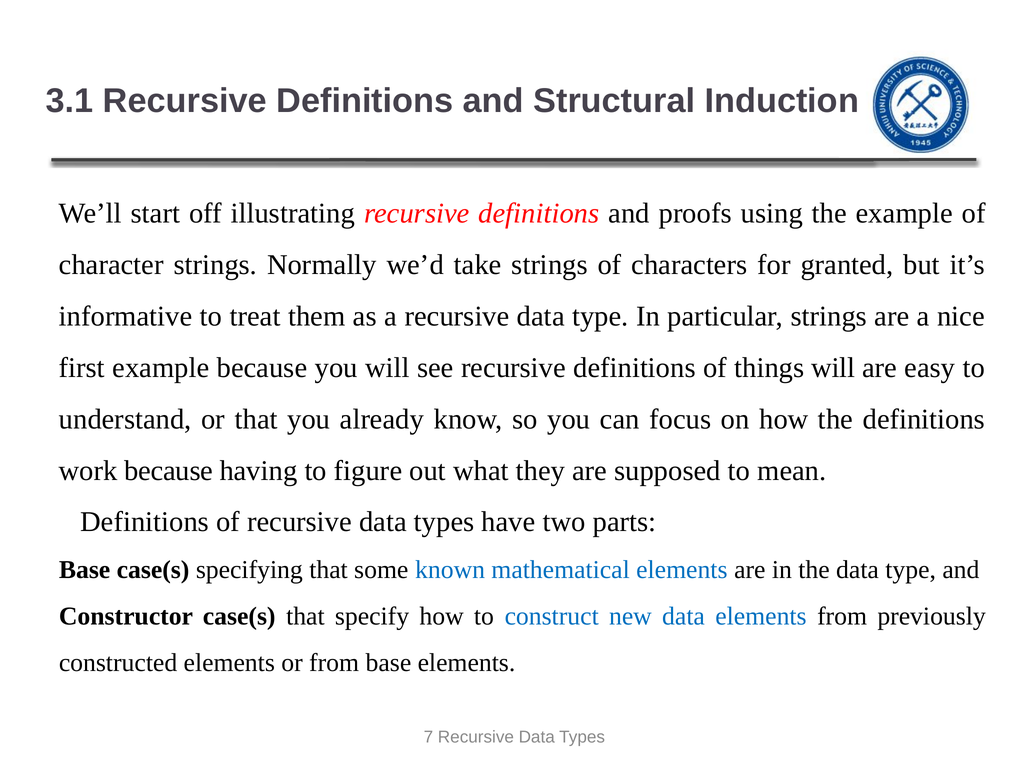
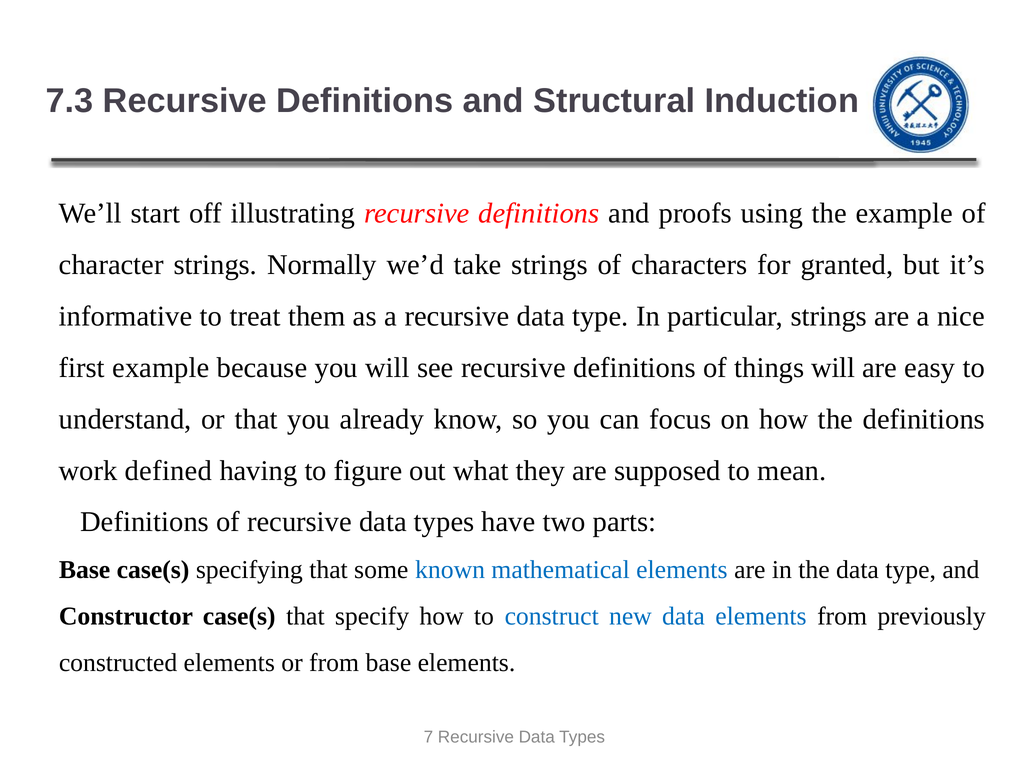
3.1: 3.1 -> 7.3 (70, 101)
work because: because -> defined (168, 470)
